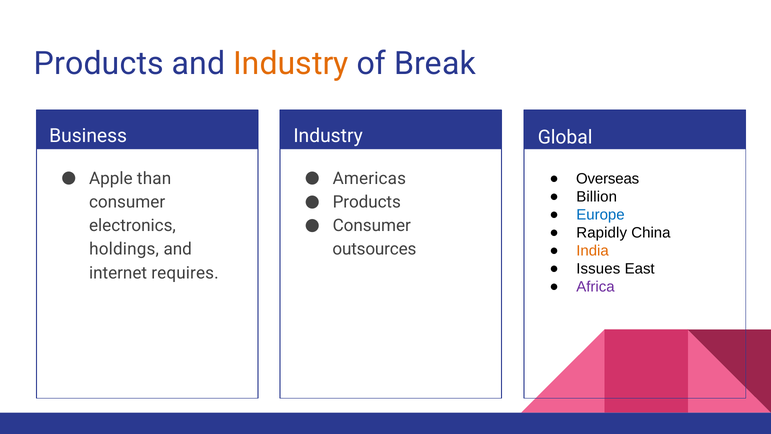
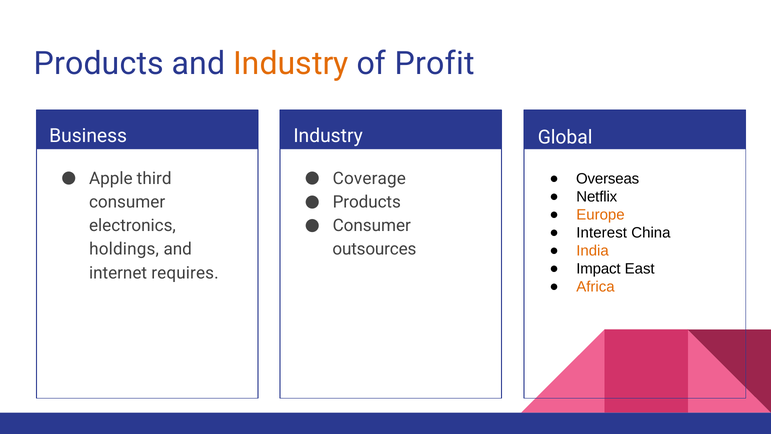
Break: Break -> Profit (435, 64)
than: than -> third (154, 178)
Americas: Americas -> Coverage (369, 178)
Billion: Billion -> Netflix (597, 197)
Europe colour: blue -> orange (600, 215)
Rapidly: Rapidly -> Interest (602, 233)
Issues: Issues -> Impact (598, 269)
Africa colour: purple -> orange (595, 287)
